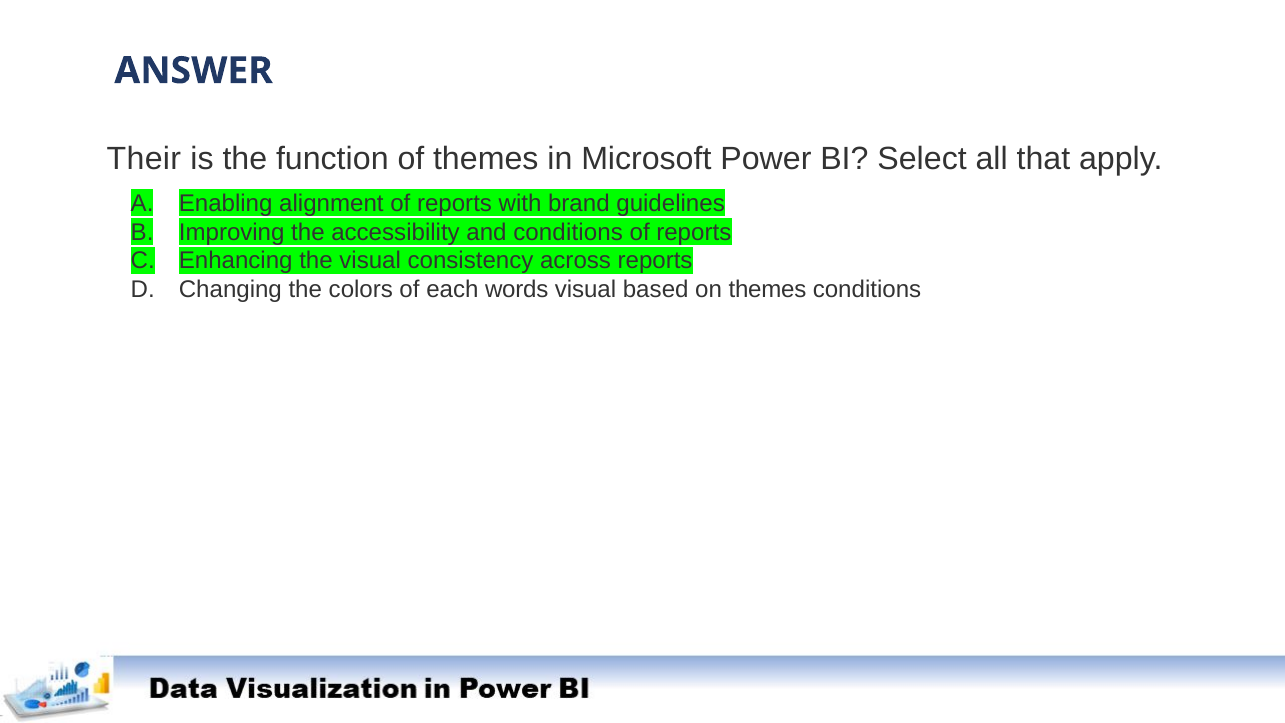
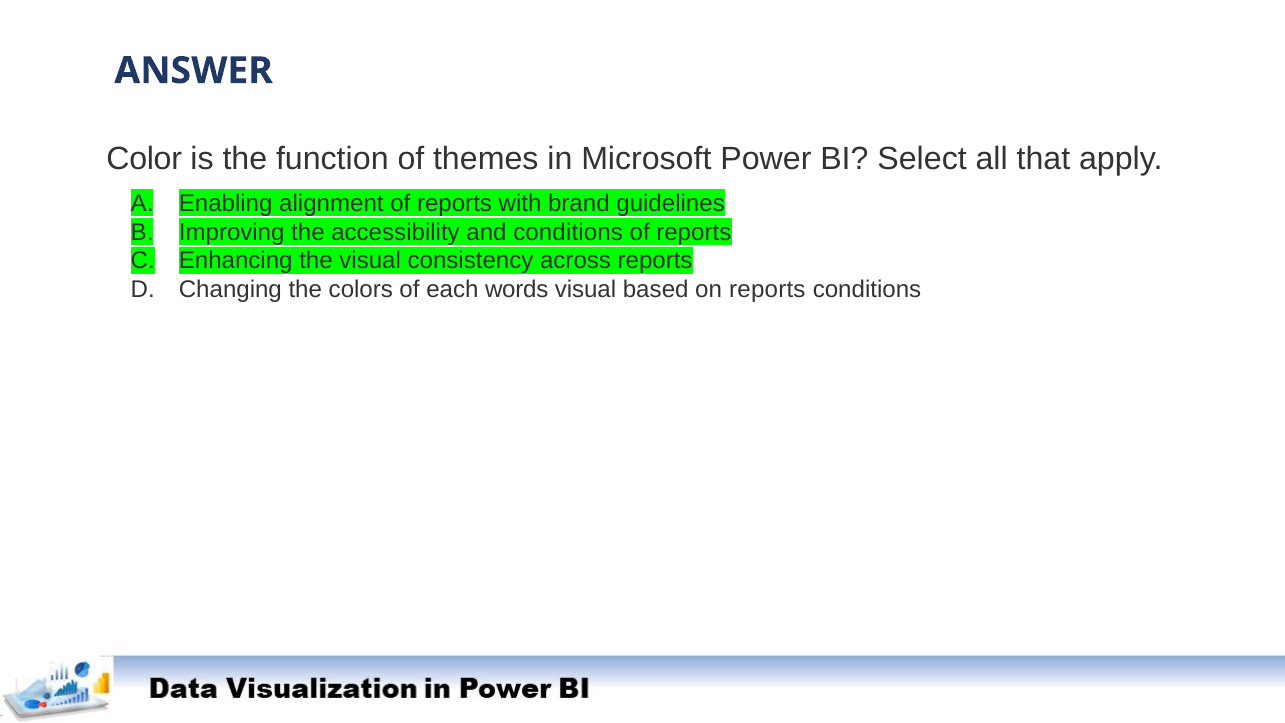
Their: Their -> Color (144, 159)
on themes: themes -> reports (767, 290)
